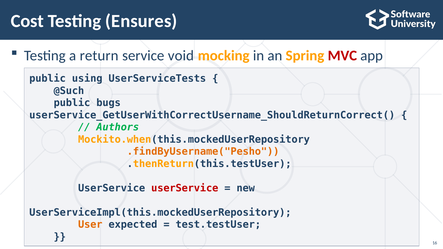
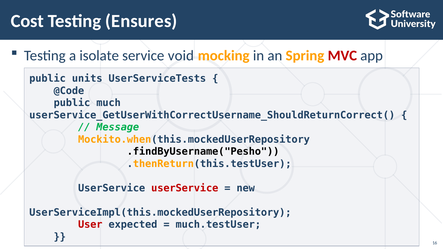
return: return -> isolate (99, 56)
using: using -> units (87, 79)
@Such: @Such -> @Code (69, 91)
bugs: bugs -> much (109, 103)
Authors: Authors -> Message (118, 127)
.findByUsername("Pesho colour: orange -> black (203, 152)
User colour: orange -> red (90, 225)
test.testUser: test.testUser -> much.testUser (218, 225)
